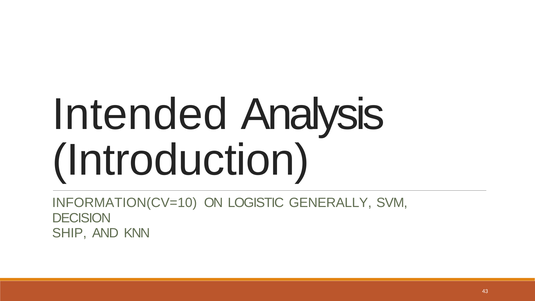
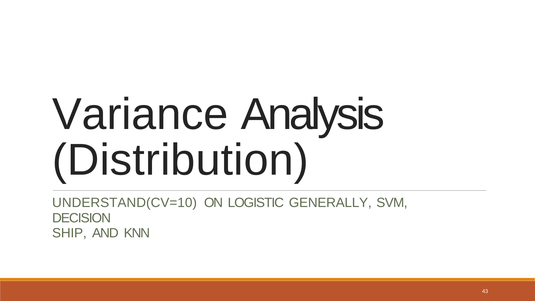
Intended: Intended -> Variance (140, 114)
Introduction: Introduction -> Distribution (180, 160)
INFORMATION(CV=10: INFORMATION(CV=10 -> UNDERSTAND(CV=10 (125, 203)
